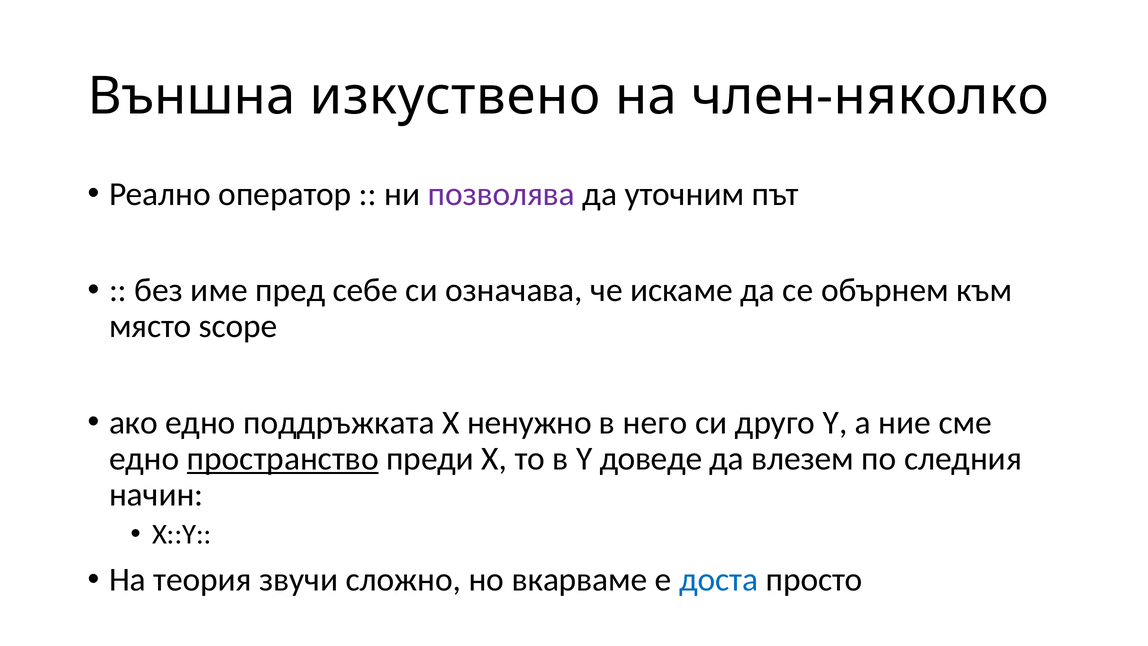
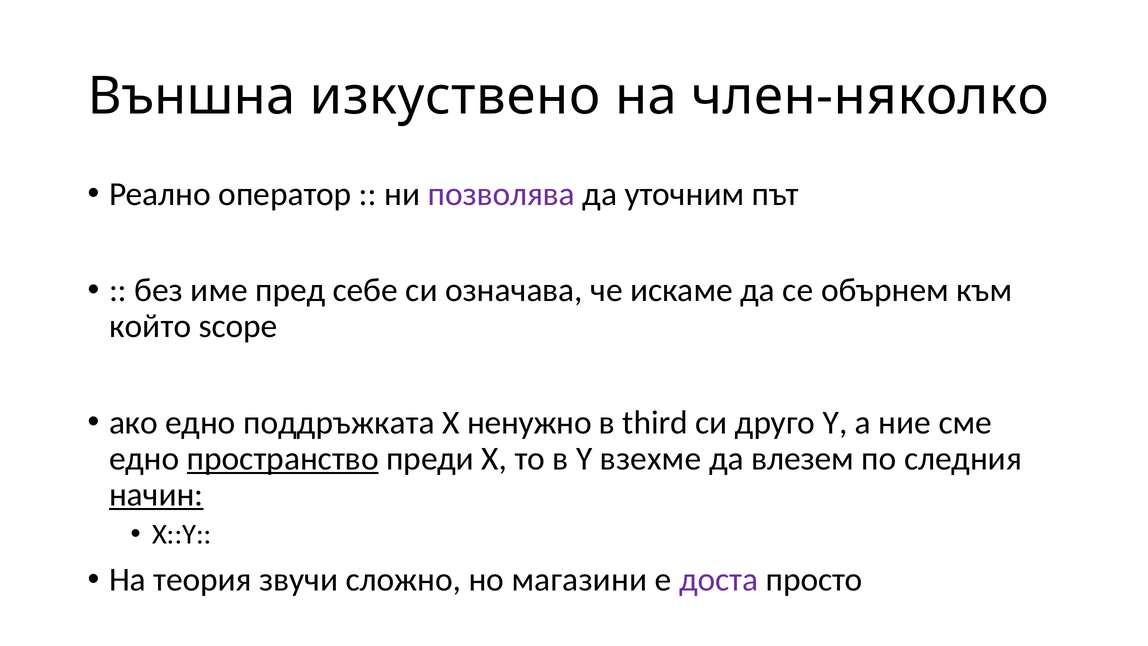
място: място -> който (150, 326)
него: него -> third (655, 422)
доведе: доведе -> взехме (651, 458)
начин underline: none -> present (156, 495)
вкарваме: вкарваме -> магазини (579, 580)
доста colour: blue -> purple (719, 580)
